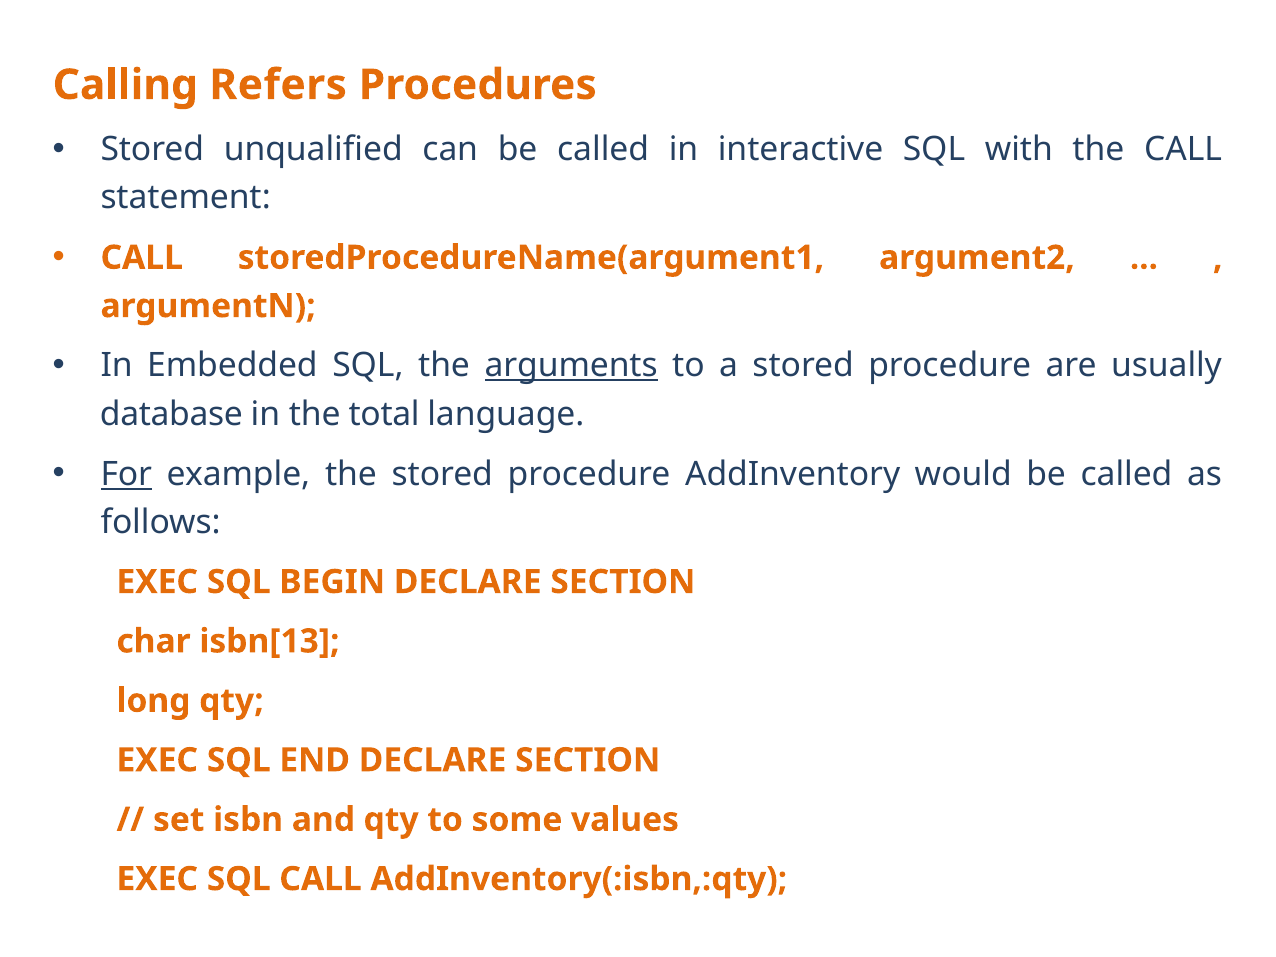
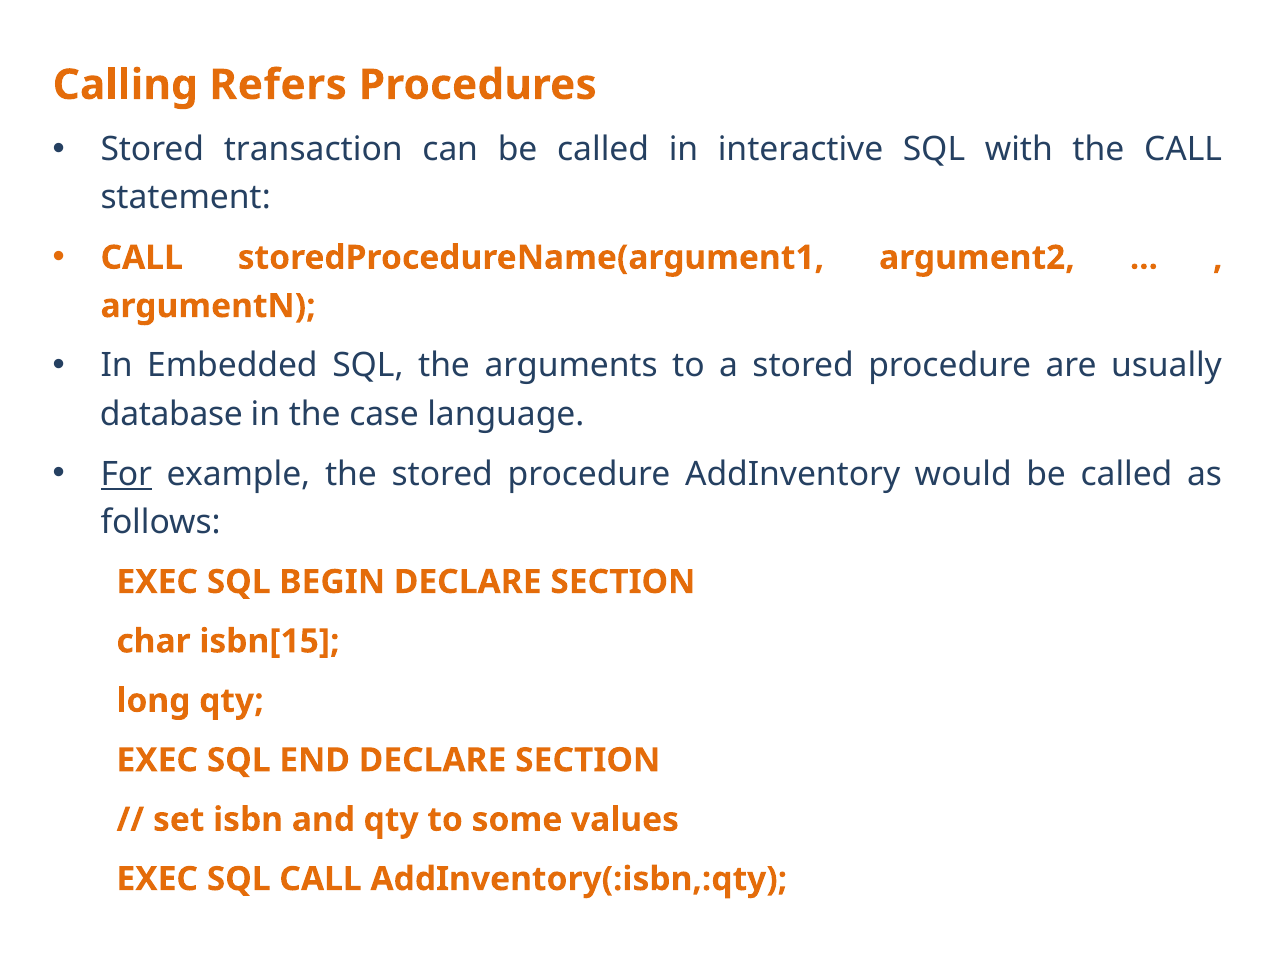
unqualified: unqualified -> transaction (313, 149)
arguments underline: present -> none (571, 366)
total: total -> case (384, 414)
isbn[13: isbn[13 -> isbn[15 (269, 641)
